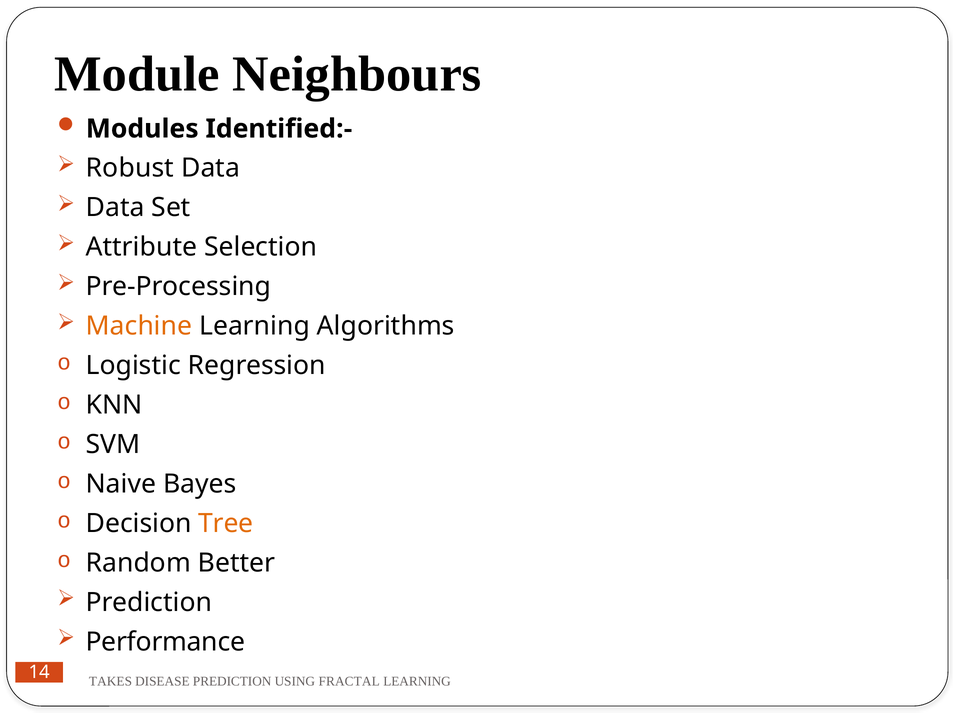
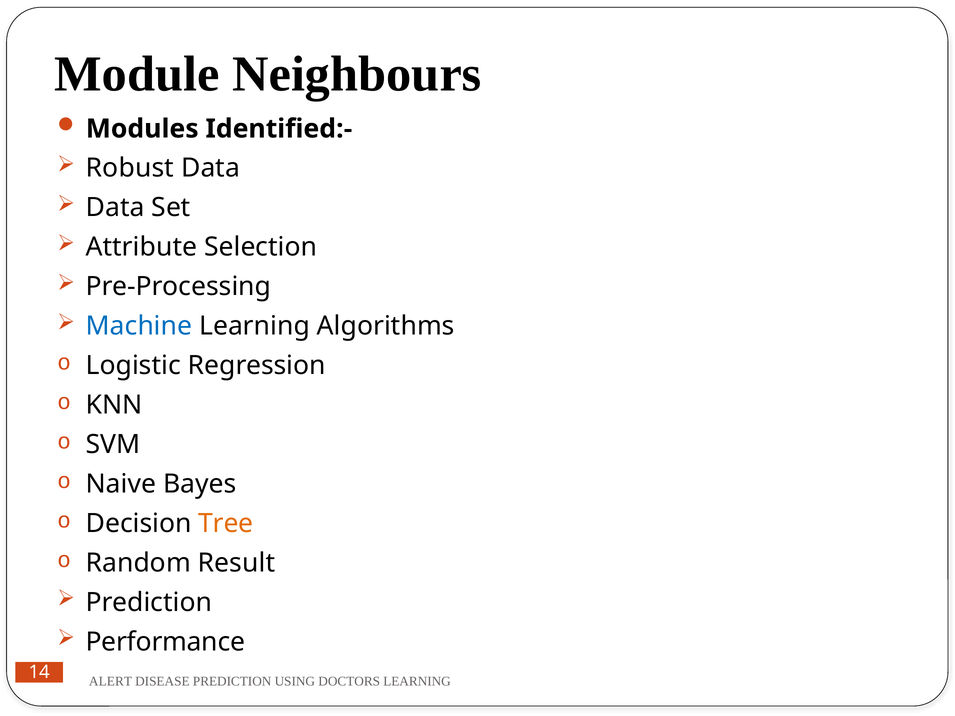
Machine colour: orange -> blue (139, 326)
Better: Better -> Result (237, 563)
TAKES: TAKES -> ALERT (111, 681)
FRACTAL: FRACTAL -> DOCTORS (349, 681)
